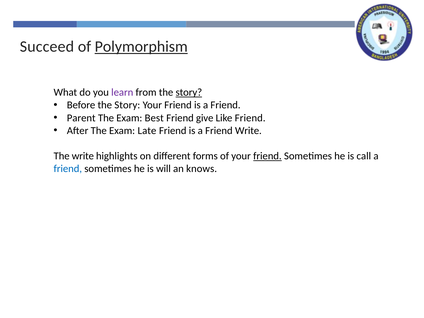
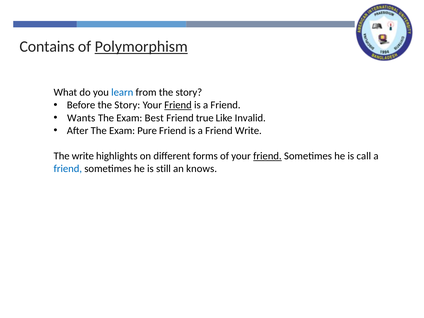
Succeed: Succeed -> Contains (47, 47)
learn colour: purple -> blue (122, 92)
story underline: present -> none (189, 92)
Friend underline: none -> present (178, 105)
Parent: Parent -> Wants (81, 118)
give: give -> true (205, 118)
Like Friend: Friend -> Invalid (250, 118)
Late: Late -> Pure (147, 131)
will: will -> still (163, 169)
